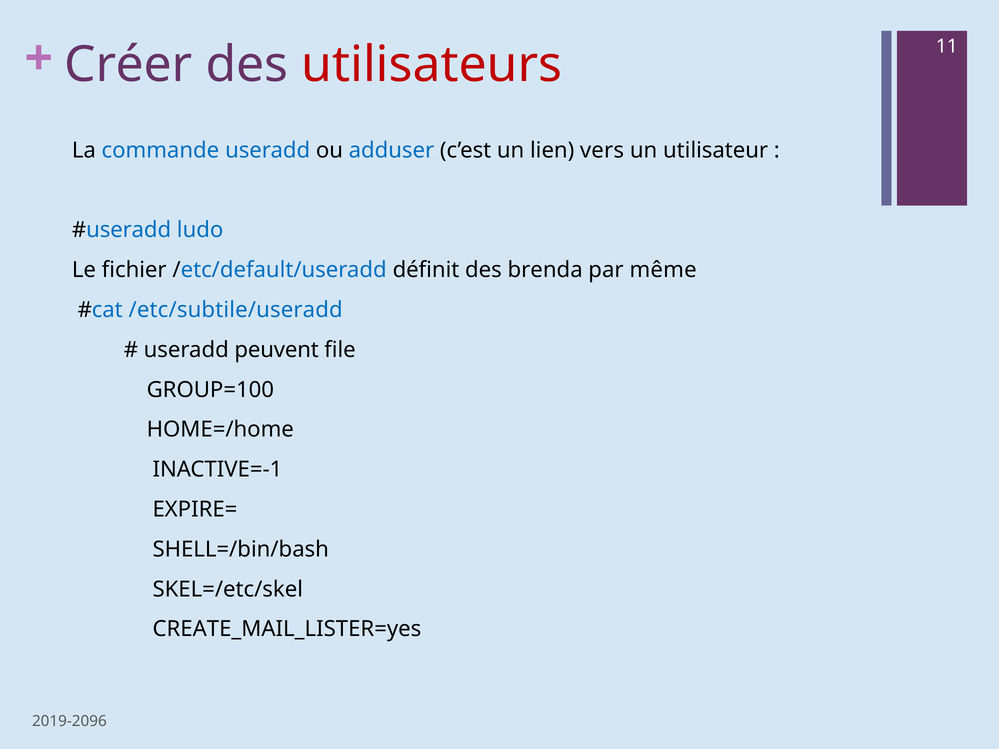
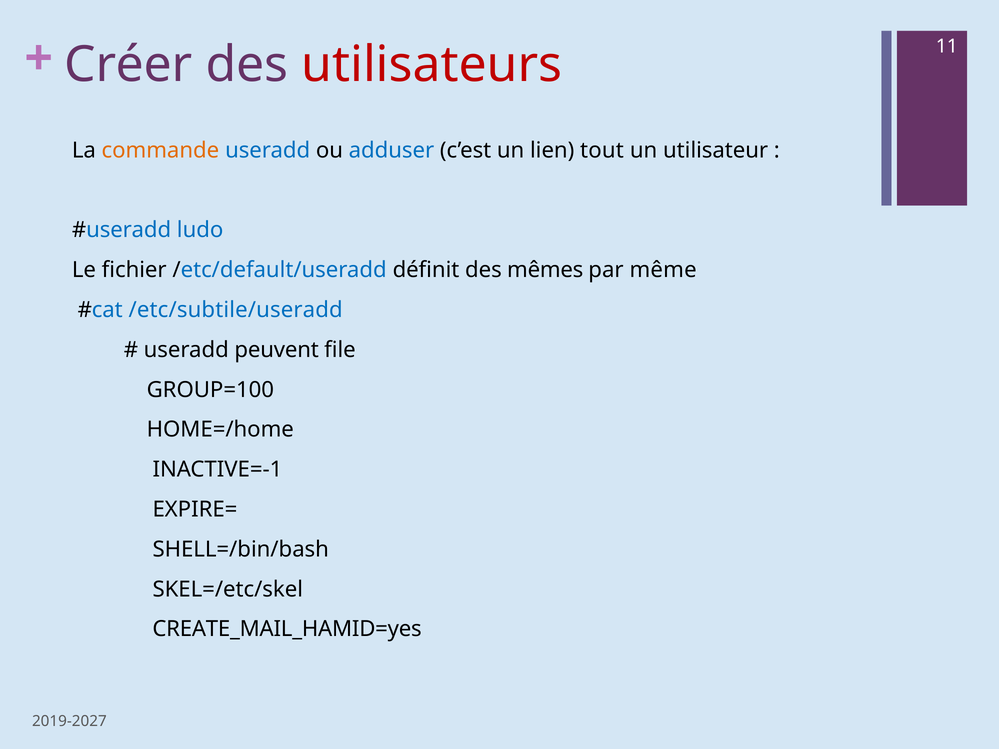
commande colour: blue -> orange (160, 150)
vers: vers -> tout (602, 150)
brenda: brenda -> mêmes (545, 270)
CREATE_MAIL_LISTER=yes: CREATE_MAIL_LISTER=yes -> CREATE_MAIL_HAMID=yes (287, 629)
2019-2096: 2019-2096 -> 2019-2027 (69, 722)
